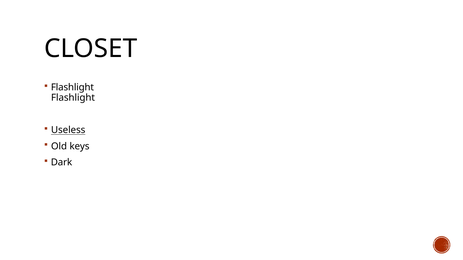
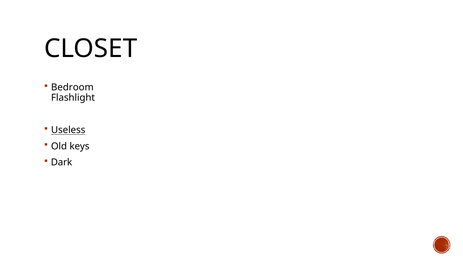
Flashlight: Flashlight -> Bedroom (72, 87)
